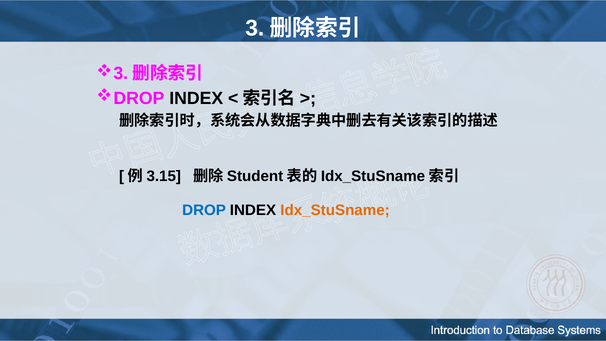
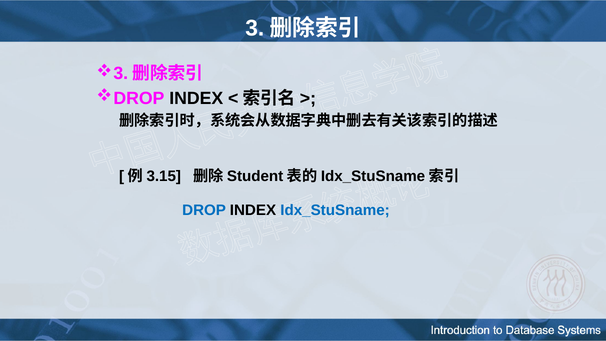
Idx_StuSname colour: orange -> blue (335, 210)
